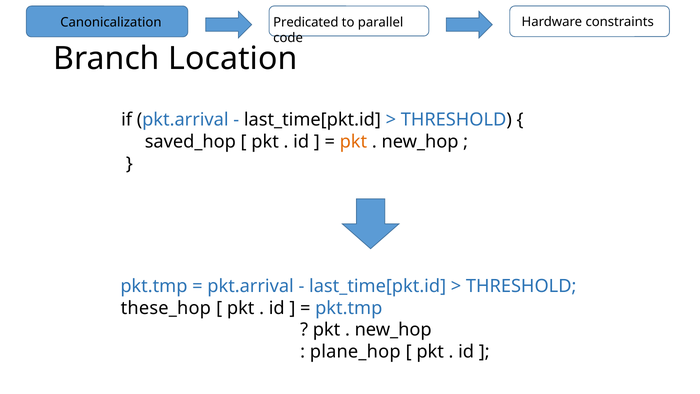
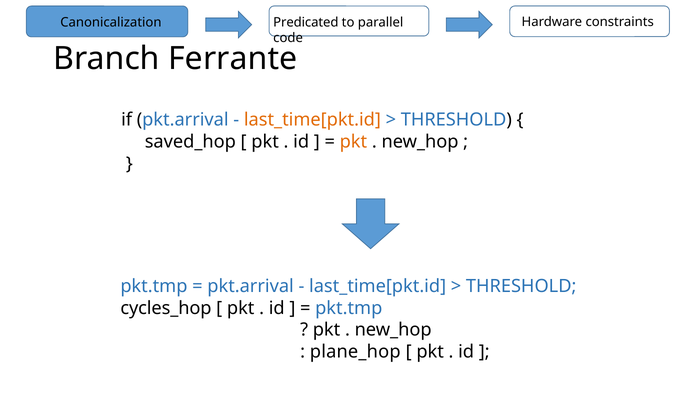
Location: Location -> Ferrante (233, 59)
last_time[pkt.id colour: black -> orange (312, 120)
these_hop: these_hop -> cycles_hop (166, 308)
